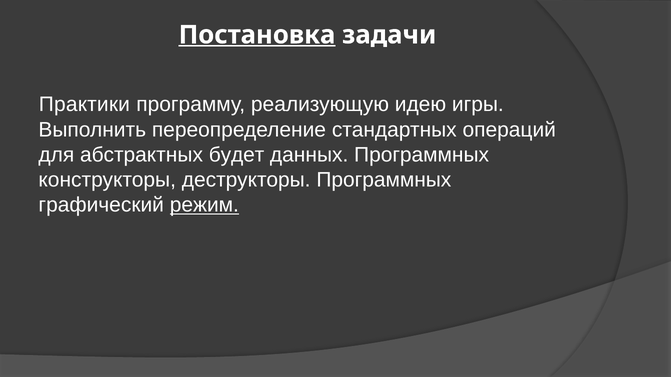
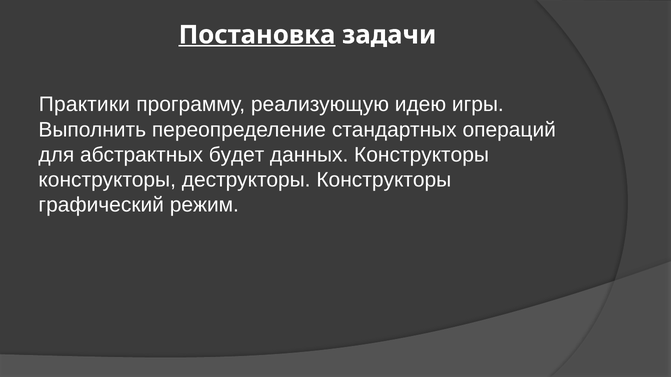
данных Программных: Программных -> Конструкторы (422, 155)
деструкторы Программных: Программных -> Конструкторы (384, 180)
режим underline: present -> none (204, 205)
